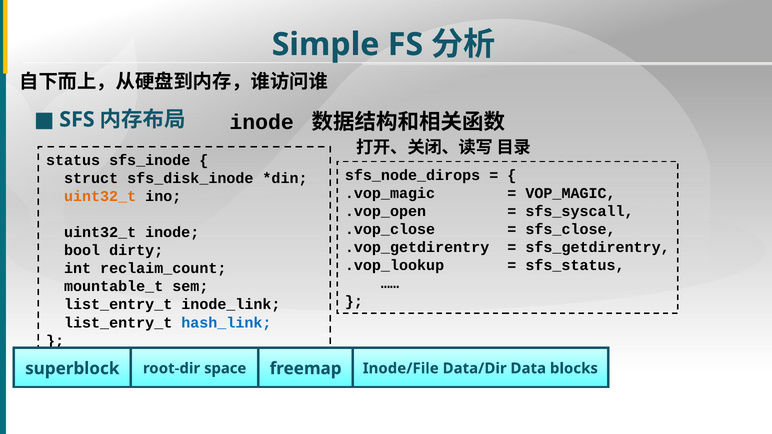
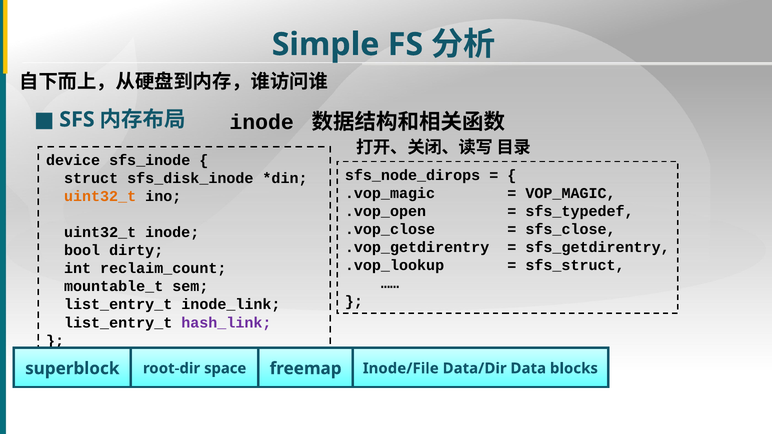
status: status -> device (73, 161)
sfs_syscall: sfs_syscall -> sfs_typedef (580, 211)
sfs_status: sfs_status -> sfs_struct (575, 266)
hash_link colour: blue -> purple (226, 323)
